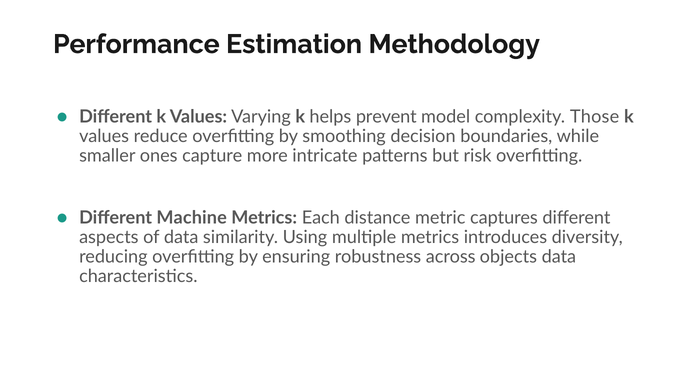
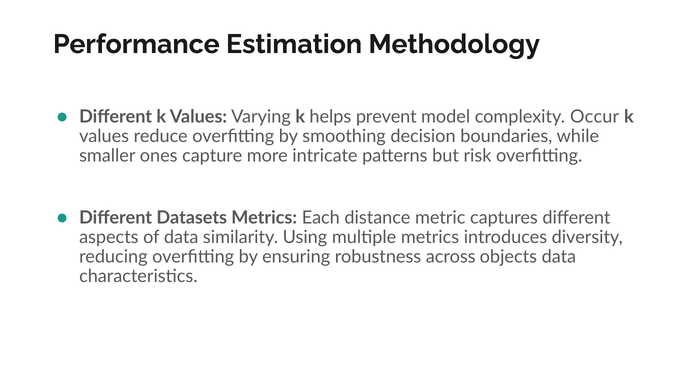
Those: Those -> Occur (595, 116)
Machine: Machine -> Datasets (192, 218)
